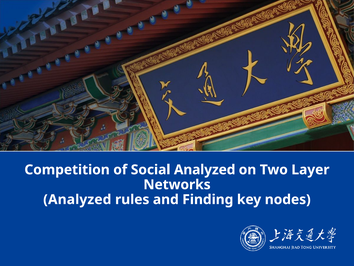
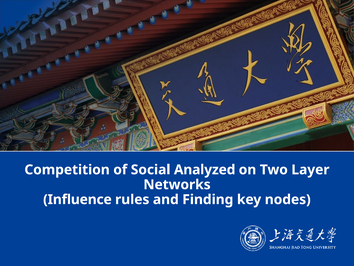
Analyzed: Analyzed -> Influence (77, 199)
